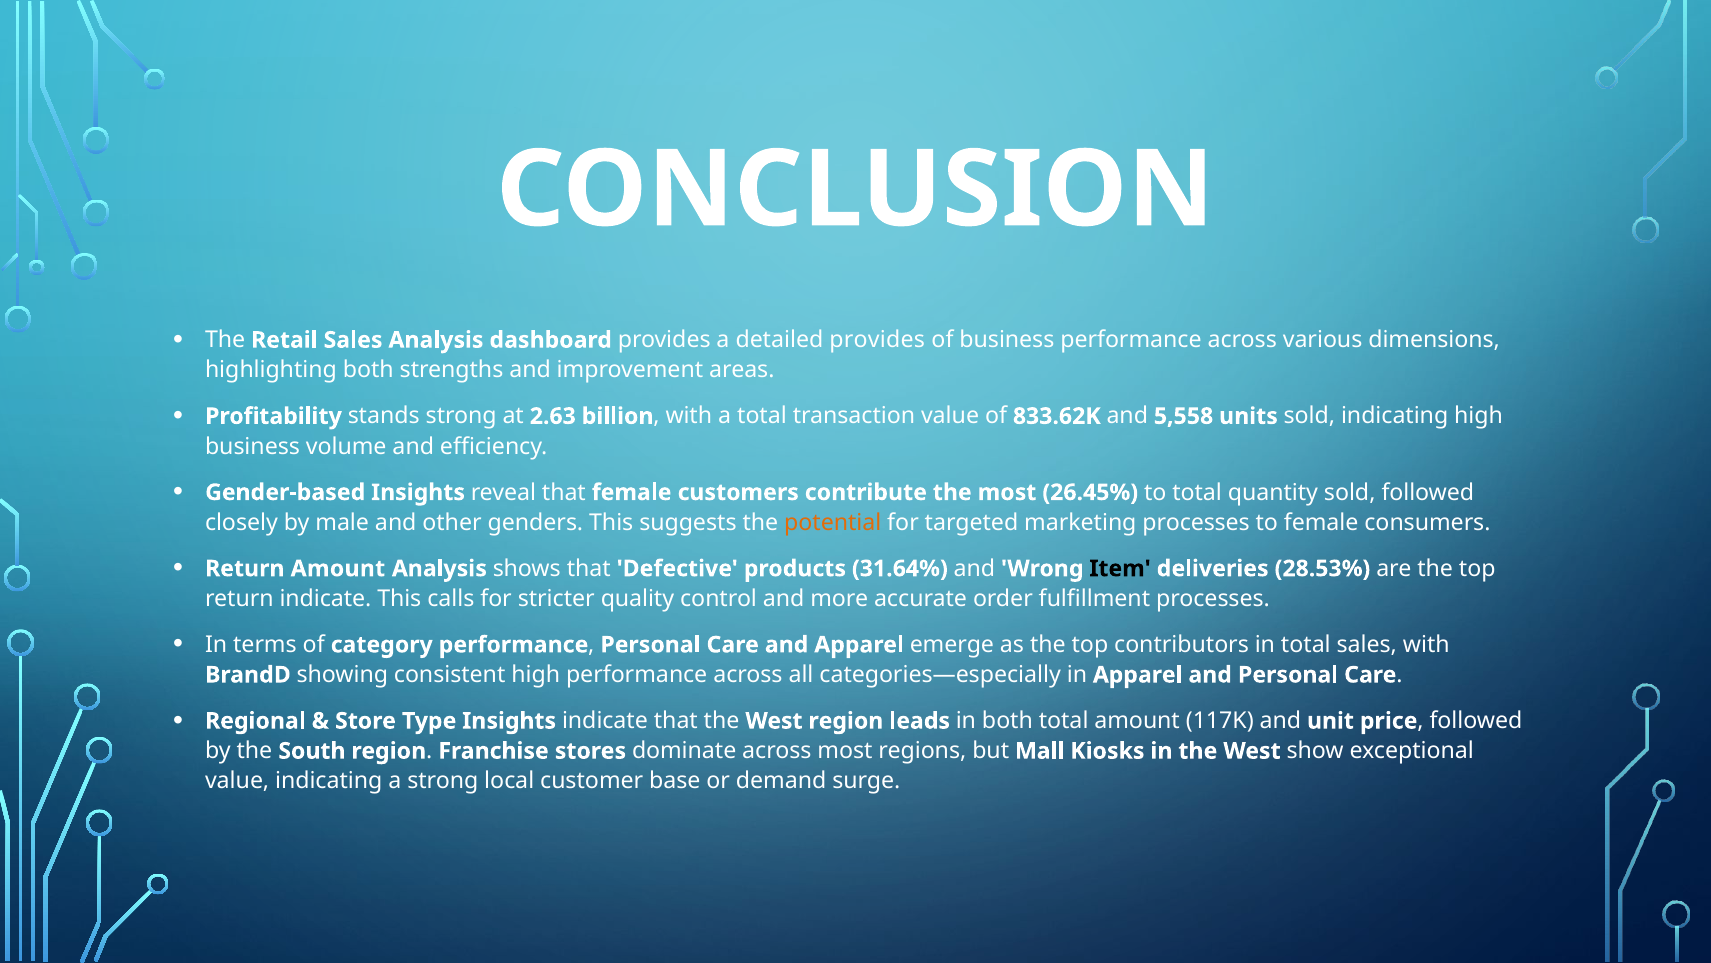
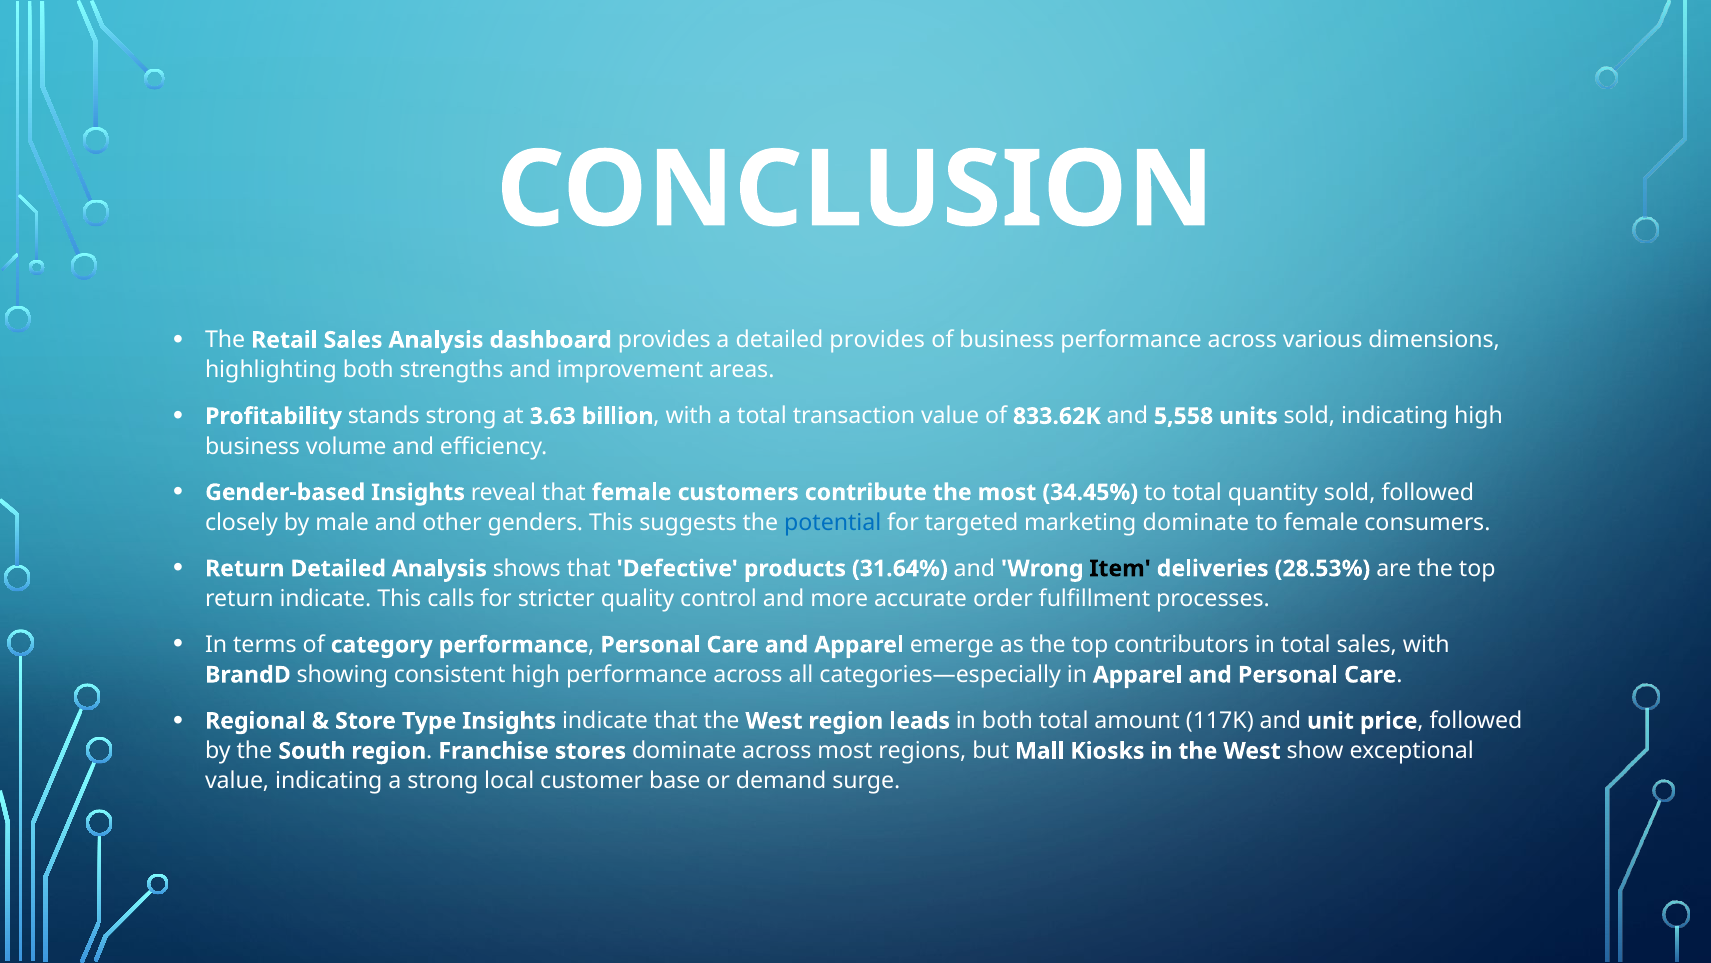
2.63: 2.63 -> 3.63 (553, 416)
26.45%: 26.45% -> 34.45% (1090, 492)
potential colour: orange -> blue (833, 522)
marketing processes: processes -> dominate (1196, 522)
Return Amount: Amount -> Detailed (338, 568)
